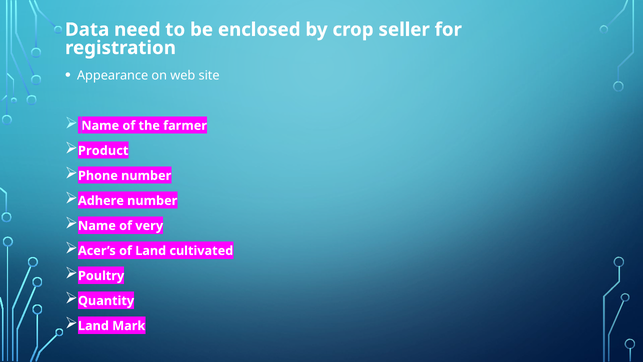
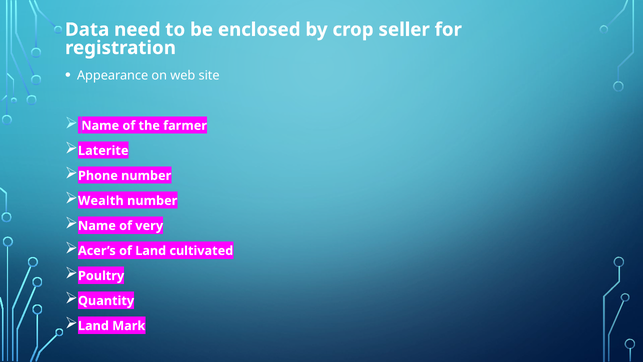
Product: Product -> Laterite (103, 151)
Adhere: Adhere -> Wealth (101, 201)
